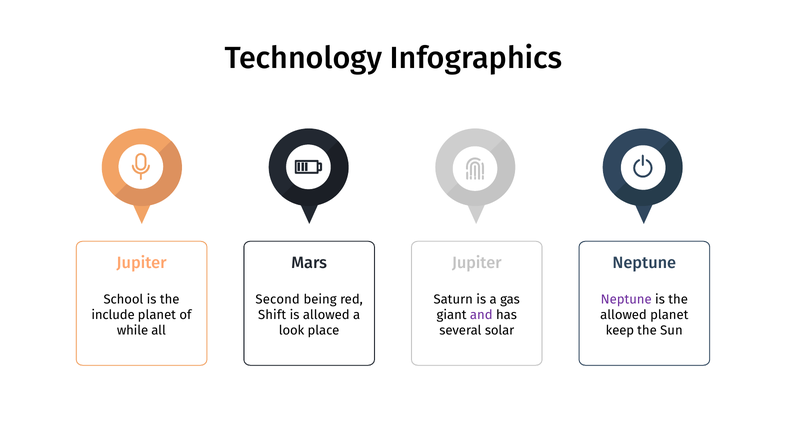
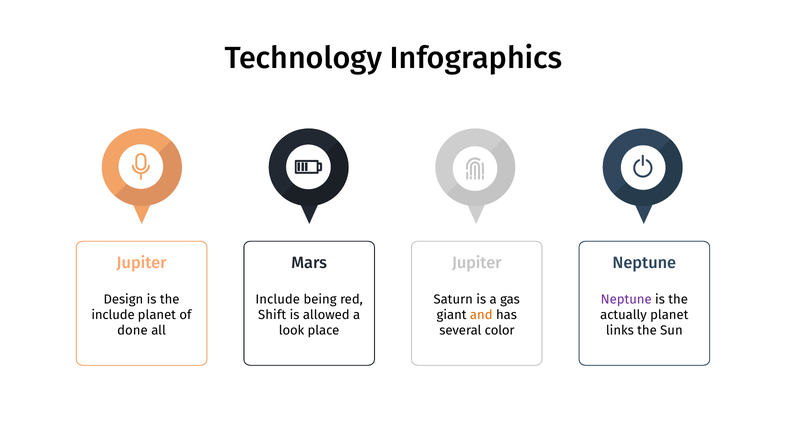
School: School -> Design (123, 299)
Second: Second -> Include (278, 299)
and colour: purple -> orange (481, 315)
allowed: allowed -> actually (623, 315)
while: while -> done (132, 331)
solar: solar -> color (500, 331)
keep: keep -> links (620, 331)
